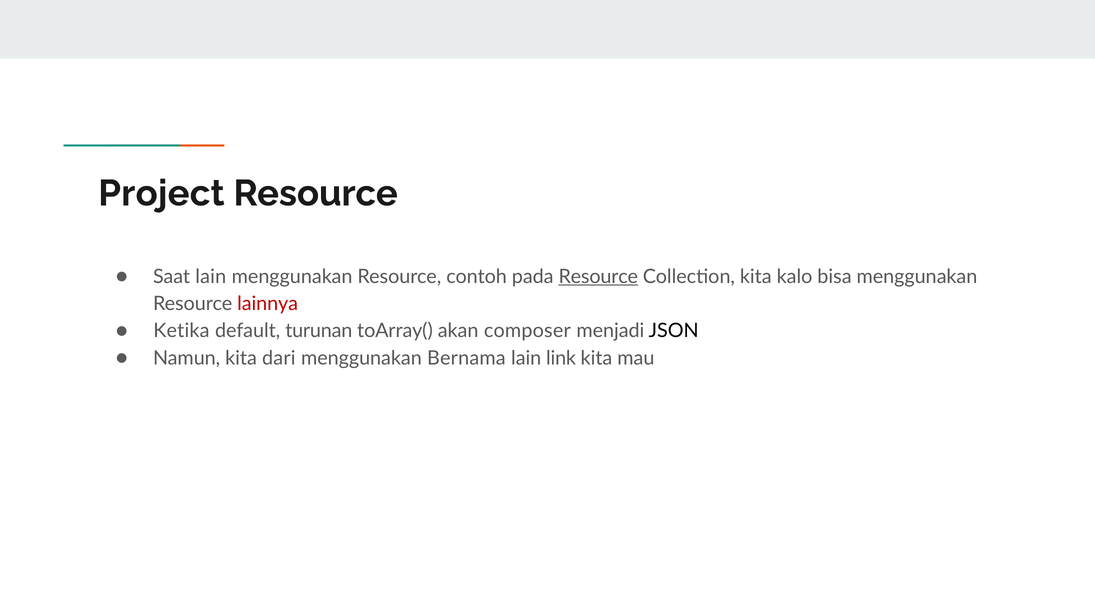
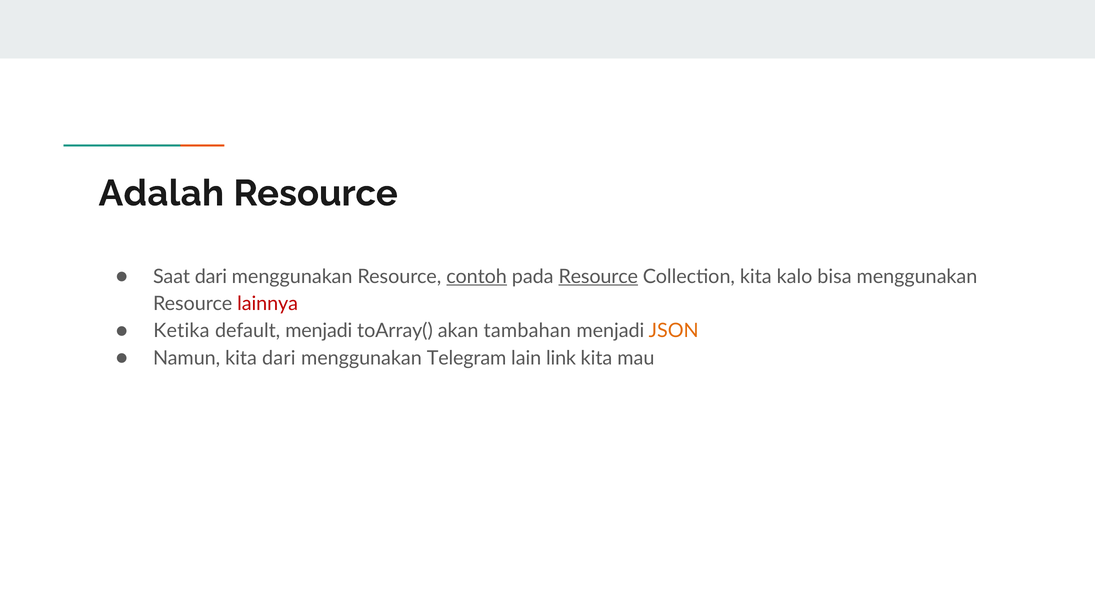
Project: Project -> Adalah (161, 193)
Saat lain: lain -> dari (211, 277)
contoh underline: none -> present (477, 277)
default turunan: turunan -> menjadi (319, 331)
composer: composer -> tambahan (527, 331)
JSON colour: black -> orange (674, 331)
Bernama: Bernama -> Telegram (467, 358)
